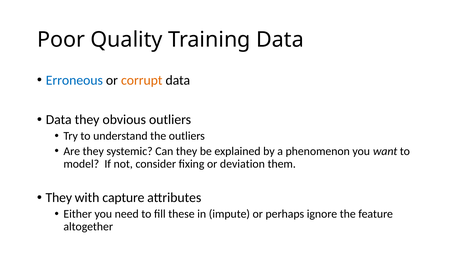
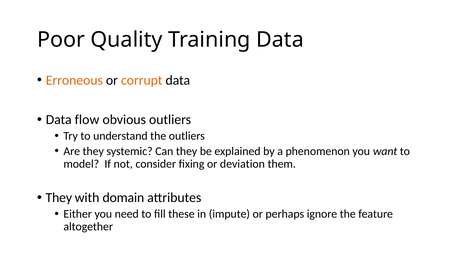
Erroneous colour: blue -> orange (74, 80)
Data they: they -> flow (87, 119)
capture: capture -> domain (123, 197)
